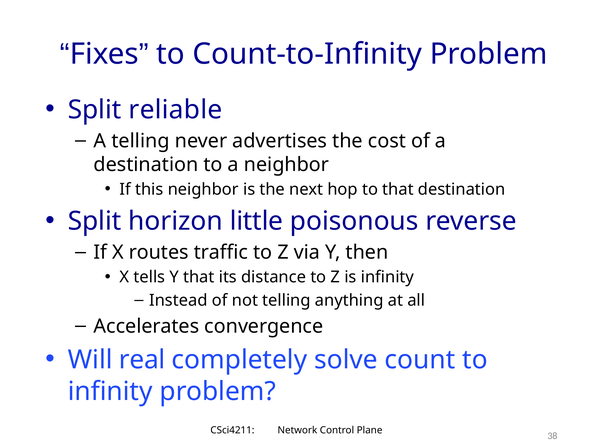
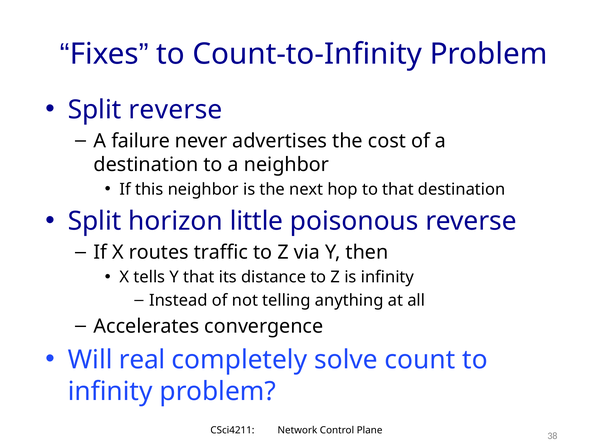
Split reliable: reliable -> reverse (175, 110)
A telling: telling -> failure (141, 141)
